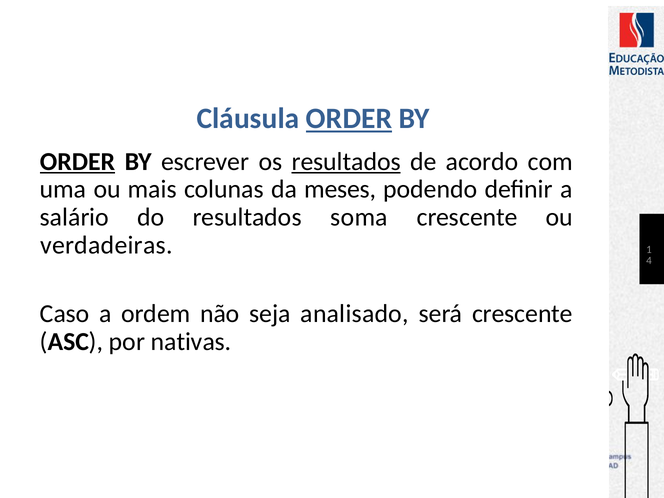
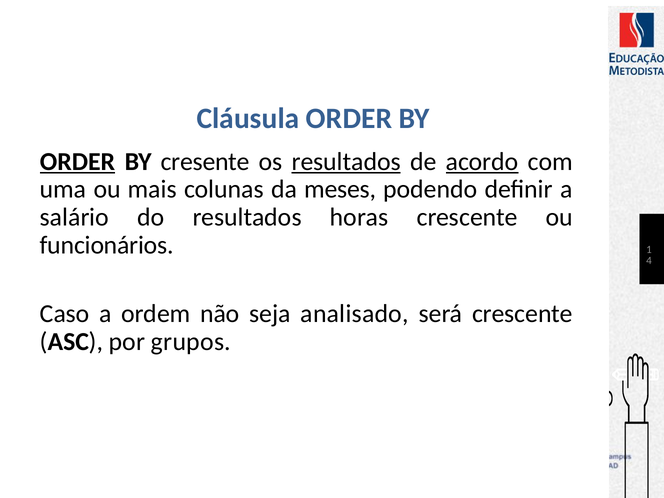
ORDER underline: present -> none (349, 119)
escrever: escrever -> cresente (205, 162)
acordo underline: none -> present (482, 162)
soma: soma -> horas (359, 217)
verdadeiras: verdadeiras -> funcionários (107, 245)
nativas: nativas -> grupos (191, 342)
